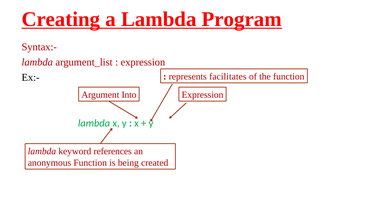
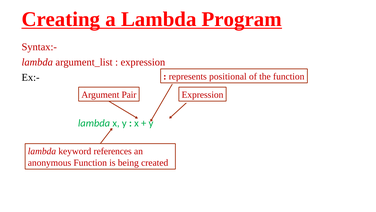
facilitates: facilitates -> positional (228, 76)
Into: Into -> Pair (129, 95)
